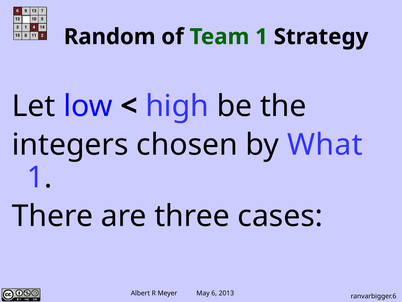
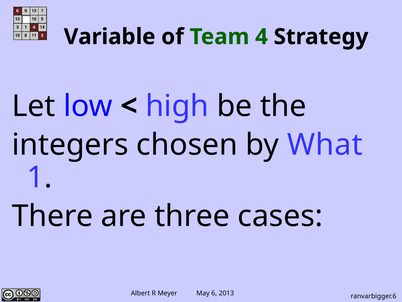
Random: Random -> Variable (110, 37)
Team 1: 1 -> 4 (261, 37)
